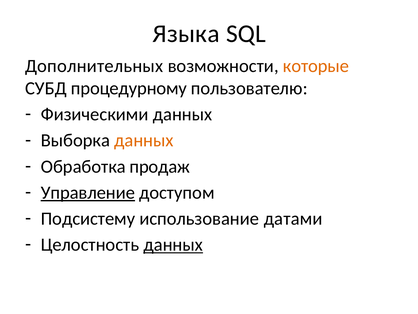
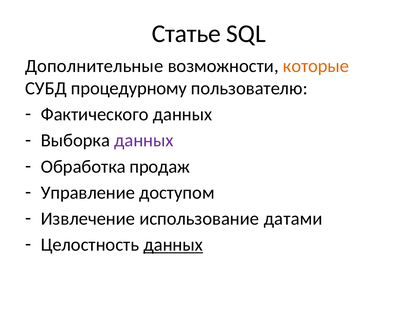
Языка: Языка -> Статье (186, 34)
Дополнительных: Дополнительных -> Дополнительные (94, 66)
Физическими: Физическими -> Фактического (95, 114)
данных colour: orange -> purple (144, 140)
Управление underline: present -> none (88, 192)
Подсистему: Подсистему -> Извлечение (88, 218)
